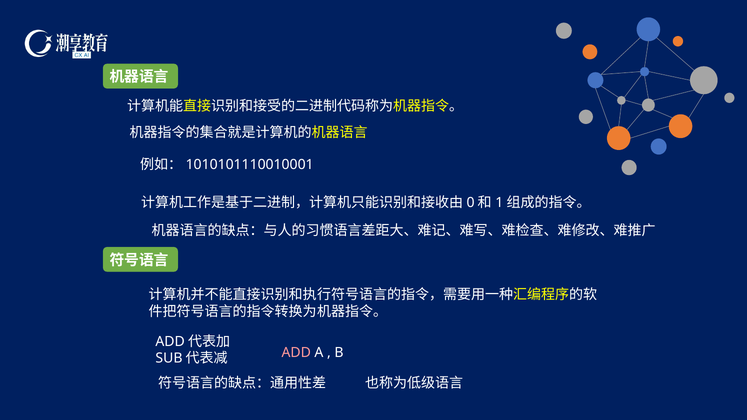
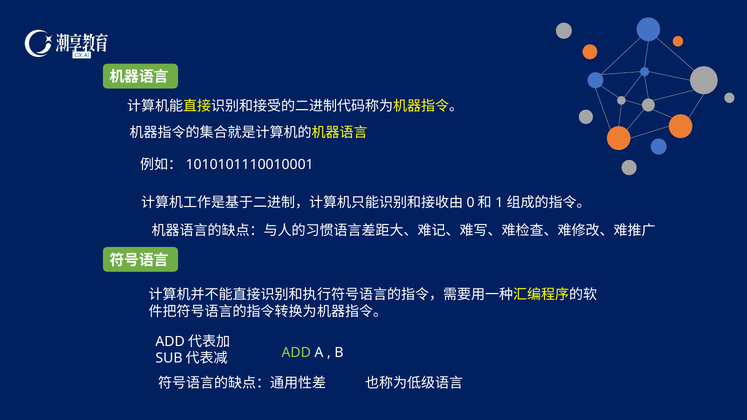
ADD colour: pink -> light green (296, 353)
